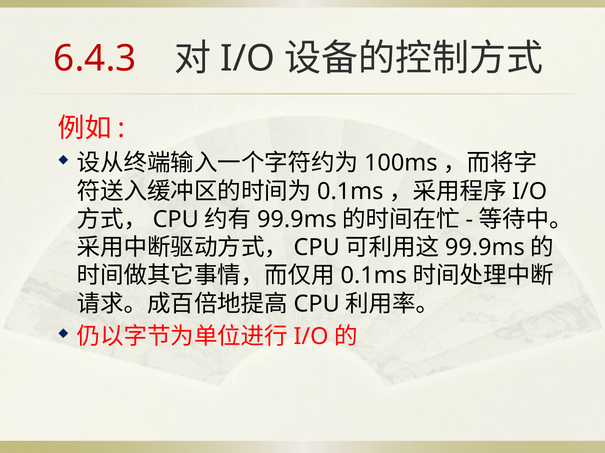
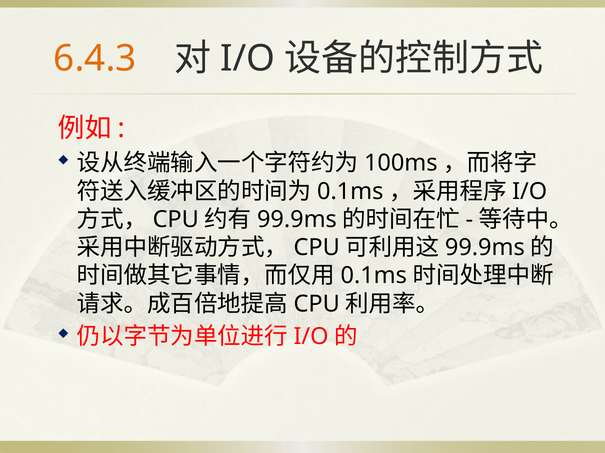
6.4.3 colour: red -> orange (95, 59)
